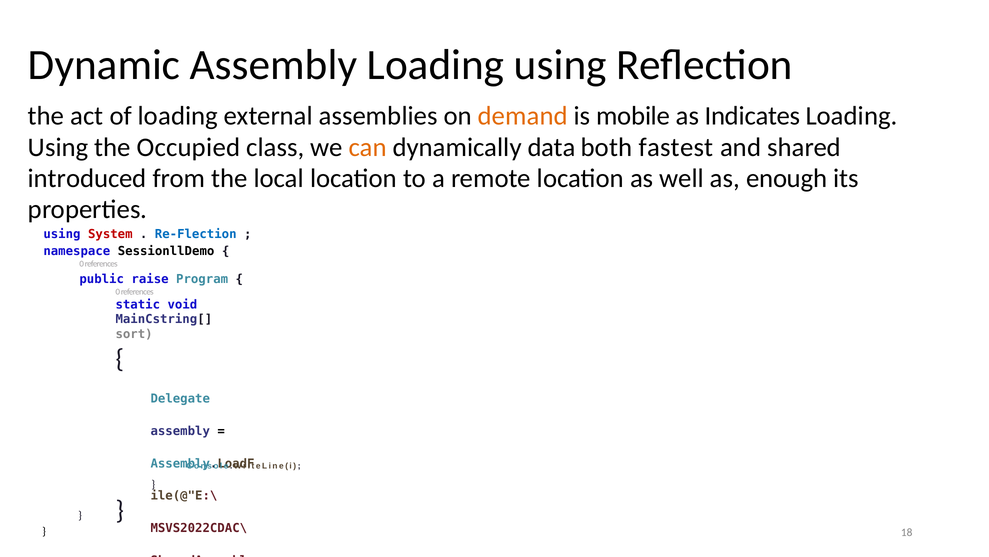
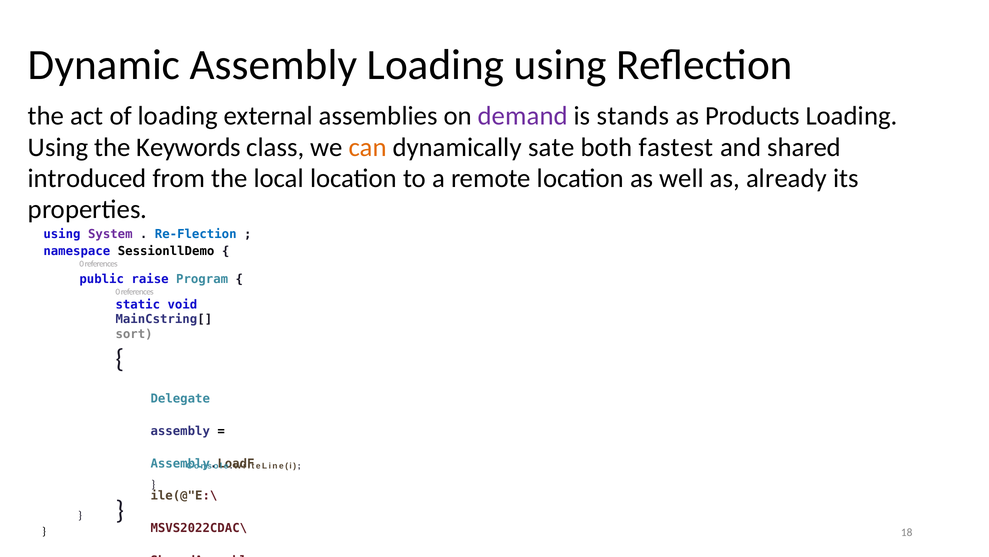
demand colour: orange -> purple (523, 116)
mobile: mobile -> stands (633, 116)
Indicates: Indicates -> Products (753, 116)
Occupied: Occupied -> Keywords (189, 147)
data: data -> sate (551, 147)
enough: enough -> already (787, 178)
System colour: red -> purple (110, 234)
